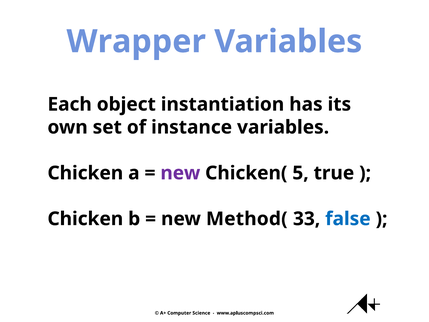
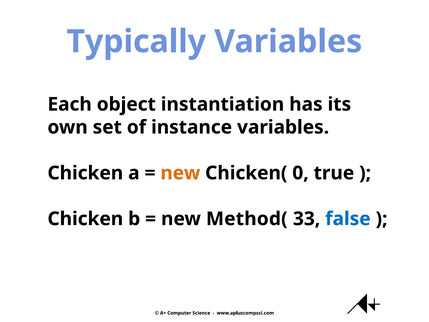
Wrapper: Wrapper -> Typically (136, 42)
new colour: purple -> orange (180, 173)
5: 5 -> 0 (301, 173)
